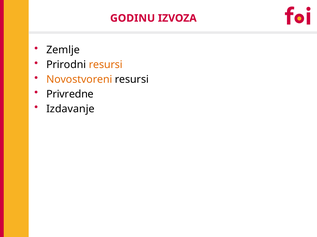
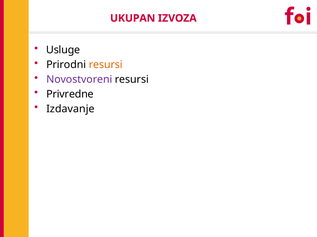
GODINU: GODINU -> UKUPAN (133, 18)
Zemlje: Zemlje -> Usluge (63, 50)
Novostvoreni colour: orange -> purple (79, 80)
